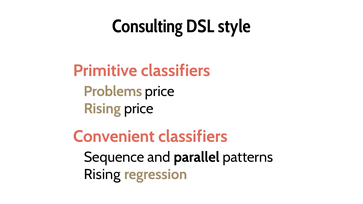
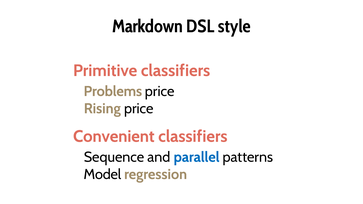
Consulting: Consulting -> Markdown (147, 26)
parallel colour: black -> blue (197, 157)
Rising: Rising -> Model (102, 174)
